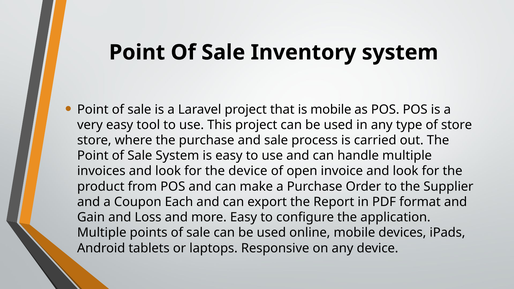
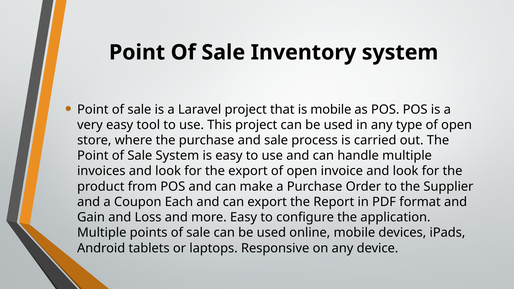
type of store: store -> open (457, 125)
the device: device -> export (248, 171)
